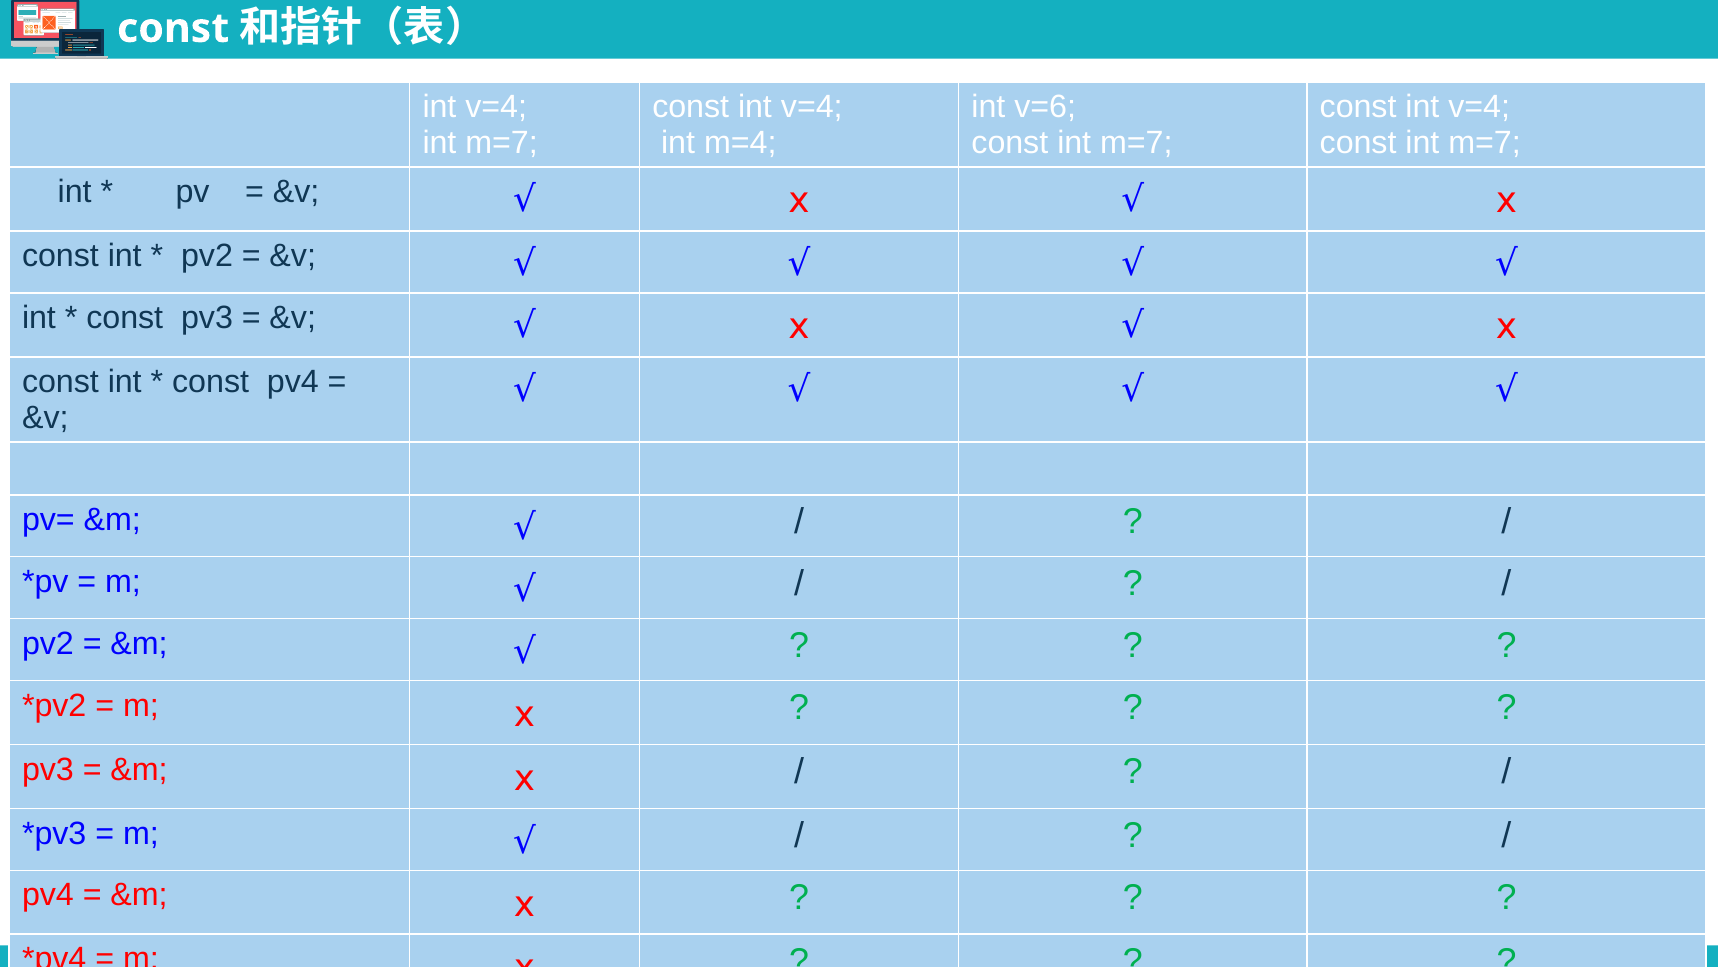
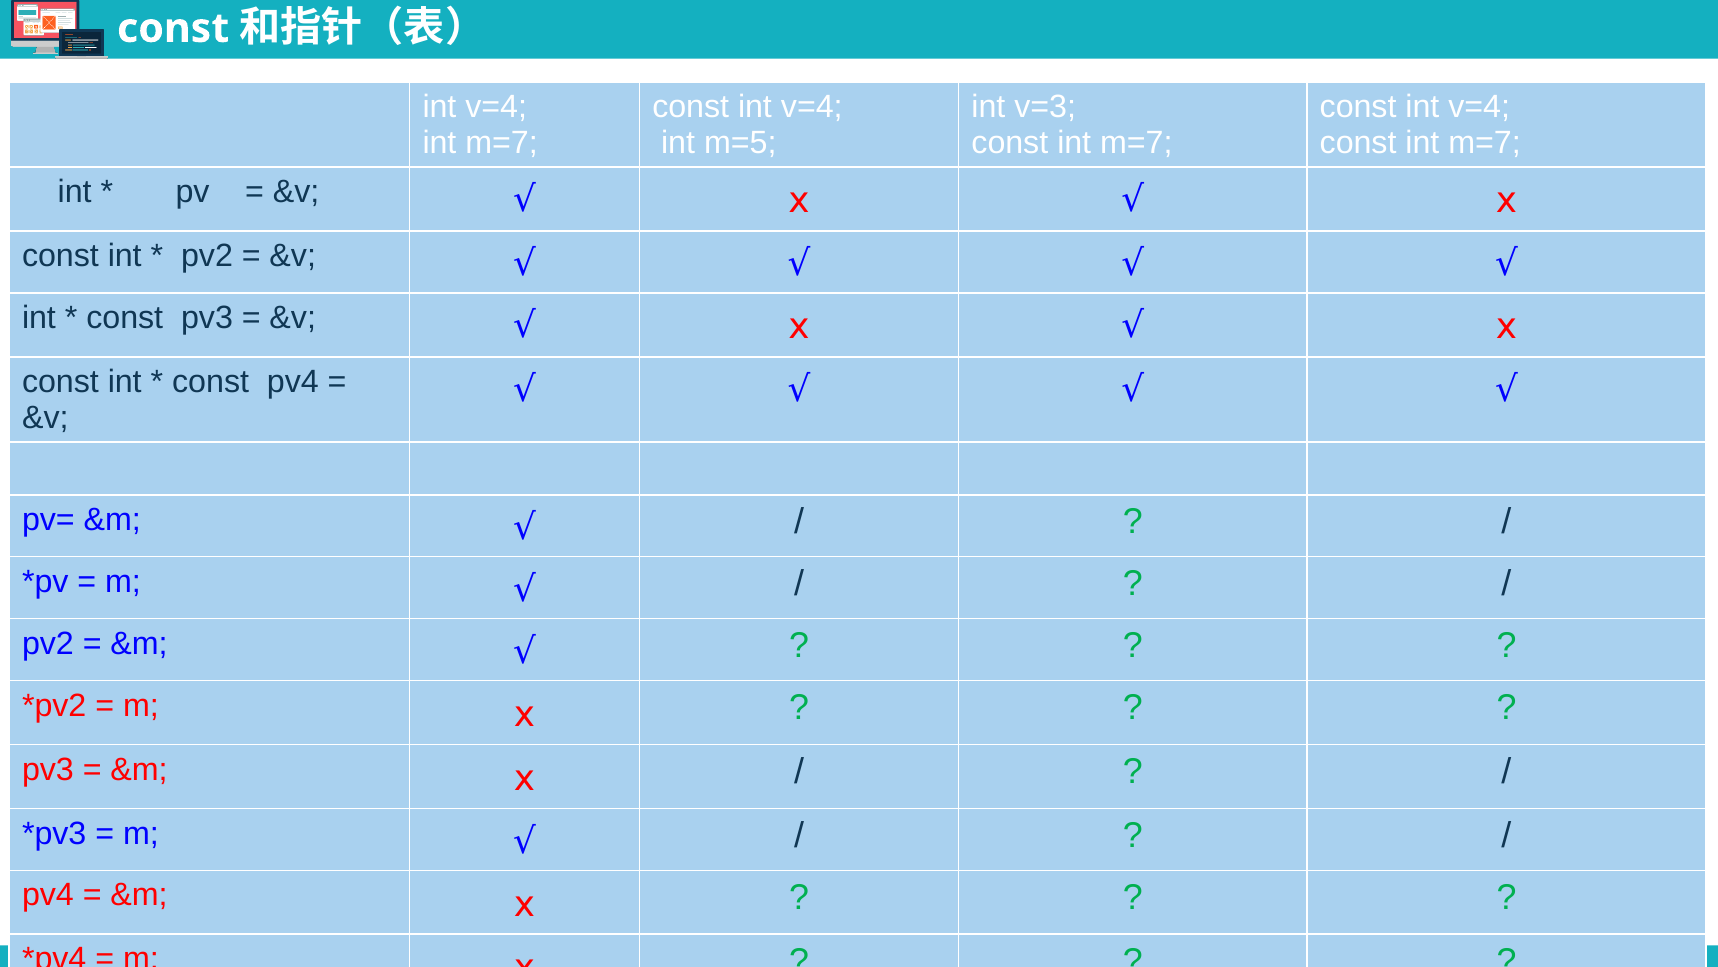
v=6: v=6 -> v=3 (1045, 107)
m=4: m=4 -> m=5 (740, 143)
